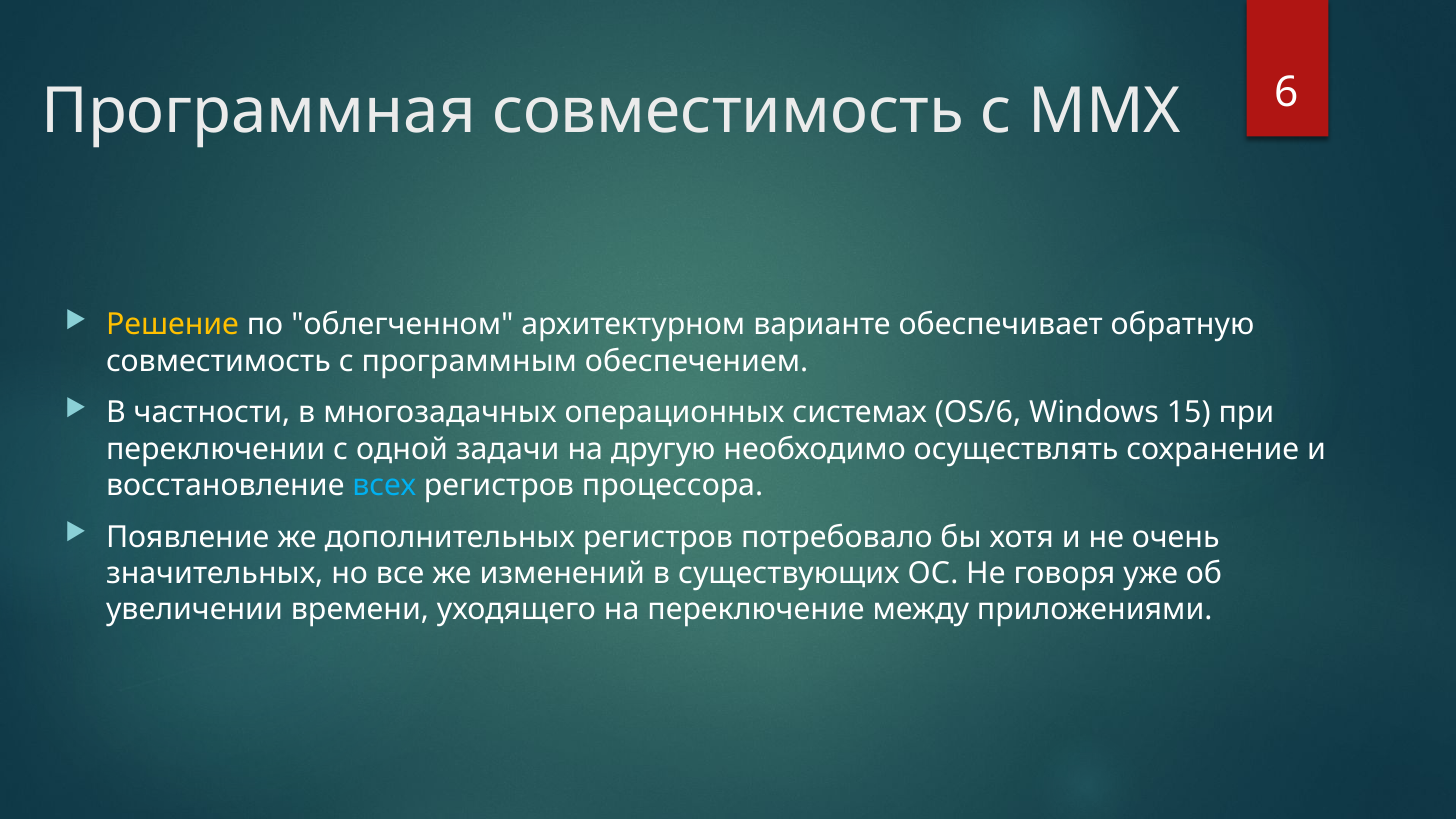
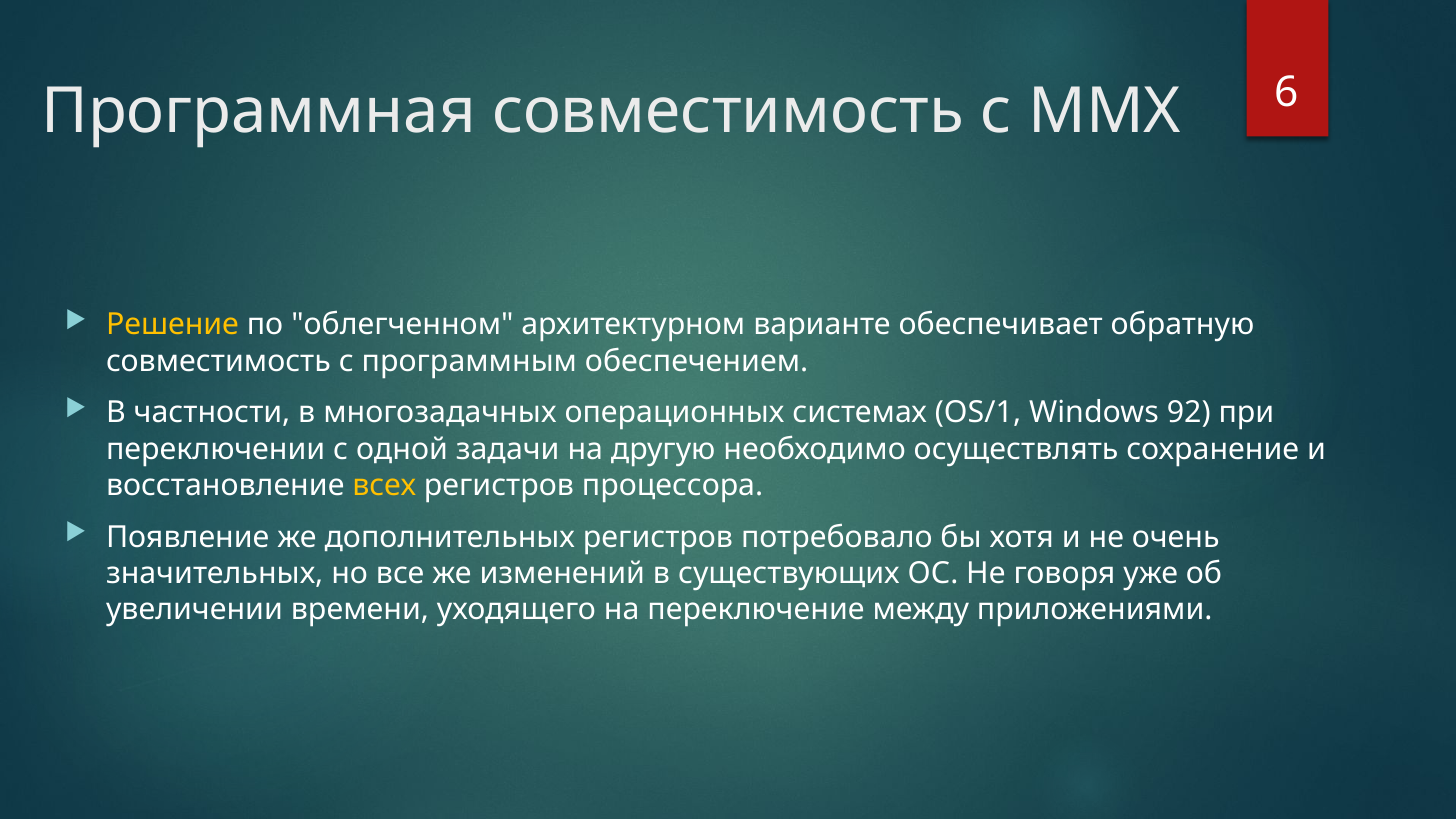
OS/6: OS/6 -> OS/1 (978, 413)
15: 15 -> 92 (1189, 413)
всех colour: light blue -> yellow (384, 486)
